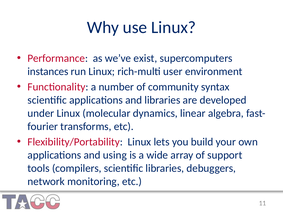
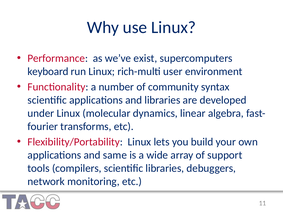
instances: instances -> keyboard (48, 72)
using: using -> same (115, 155)
